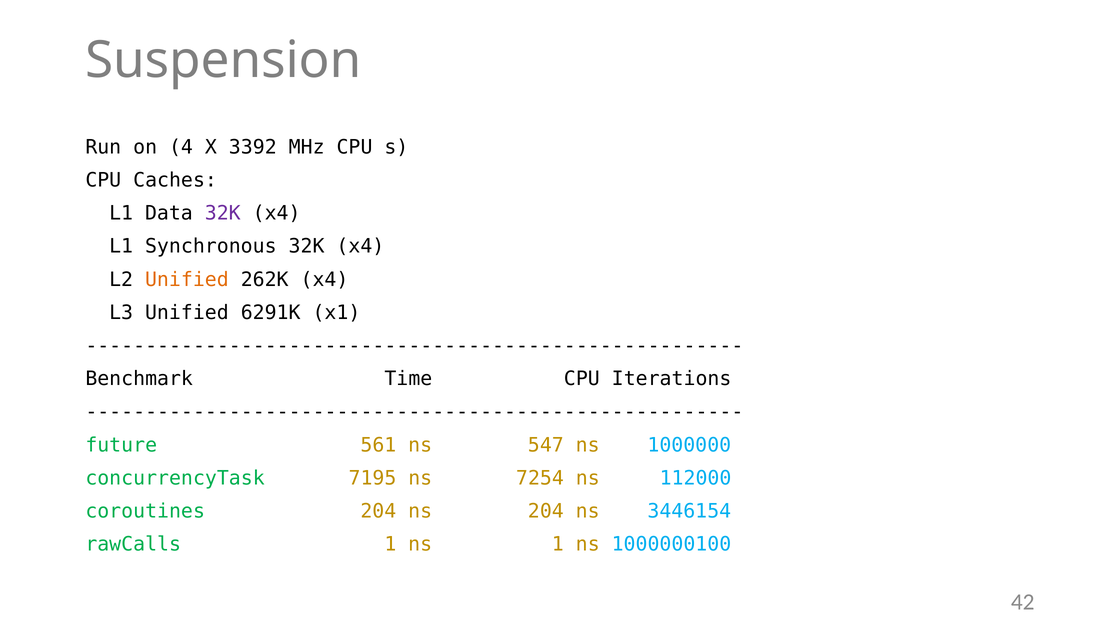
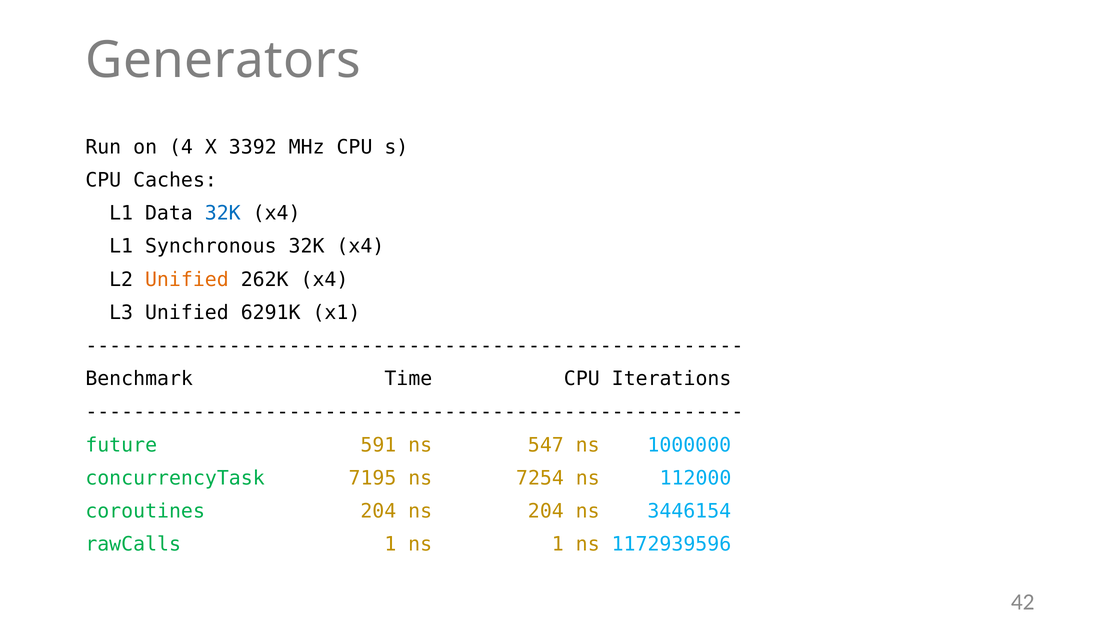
Suspension: Suspension -> Generators (223, 61)
32K colour: purple -> blue (223, 213)
561: 561 -> 591 (378, 445)
1000000100: 1000000100 -> 1172939596 (671, 544)
